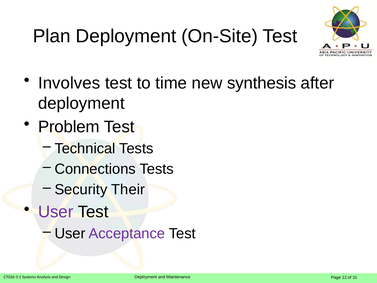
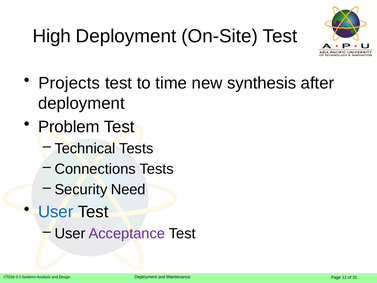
Plan: Plan -> High (52, 36)
Involves: Involves -> Projects (69, 83)
Their: Their -> Need (128, 189)
User colour: purple -> blue (56, 212)
